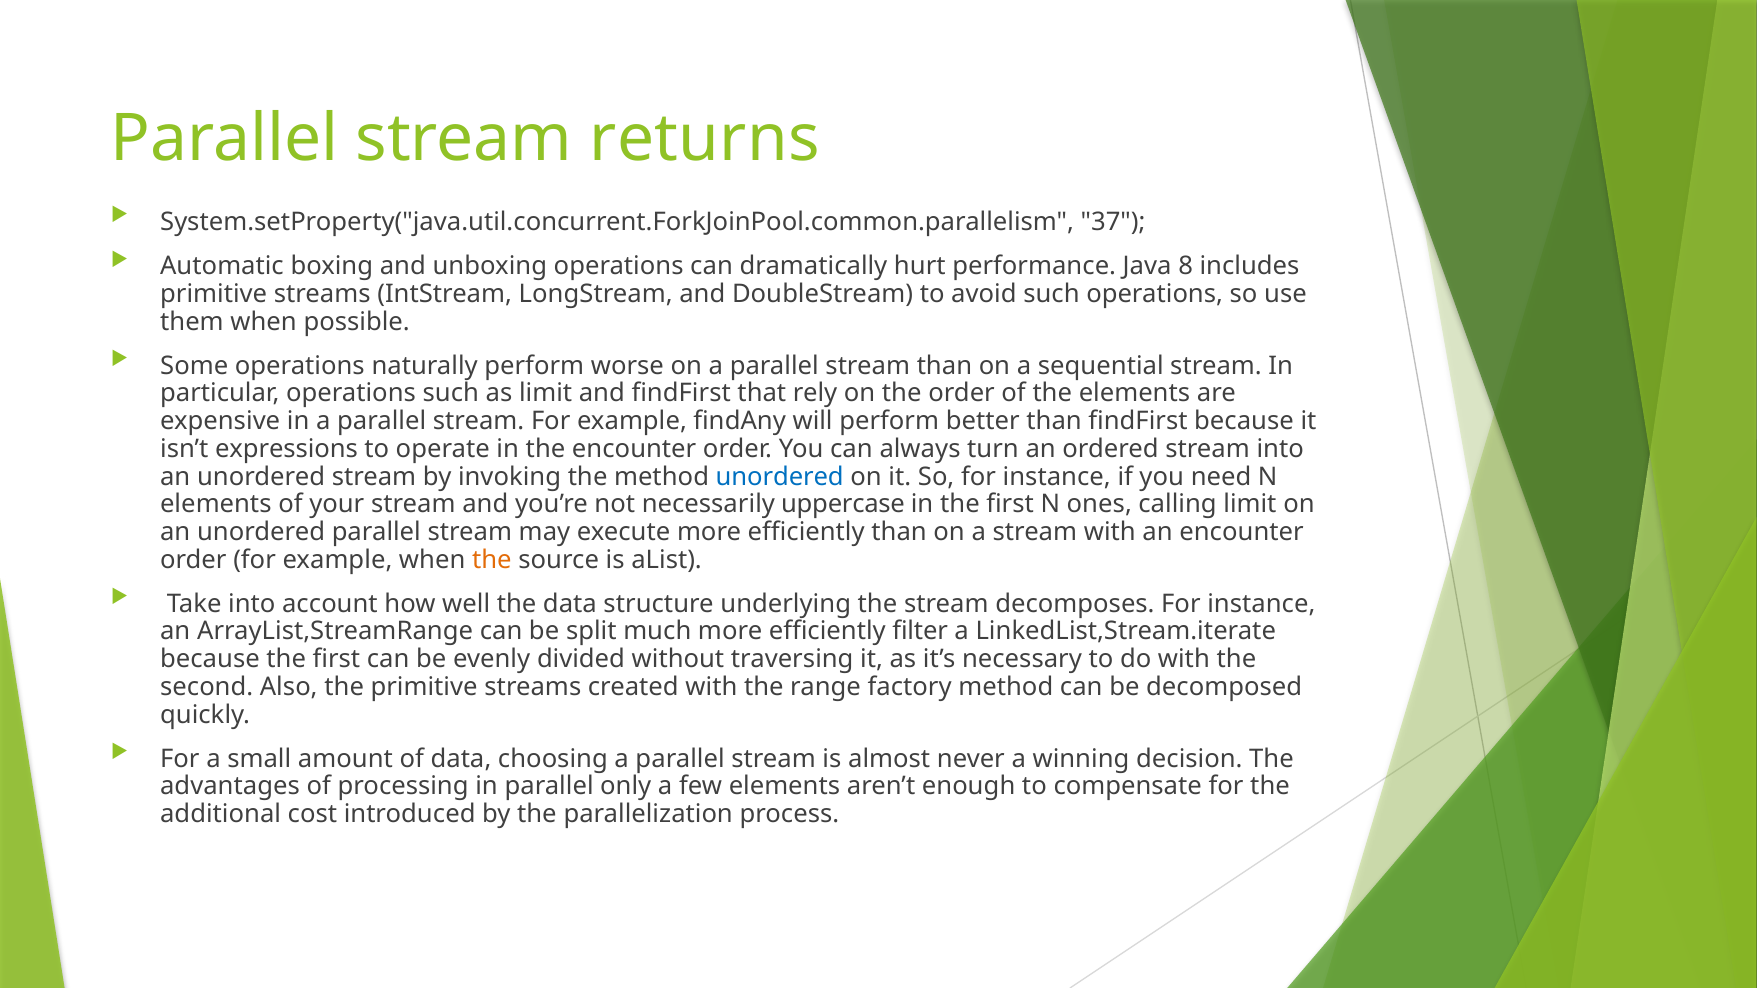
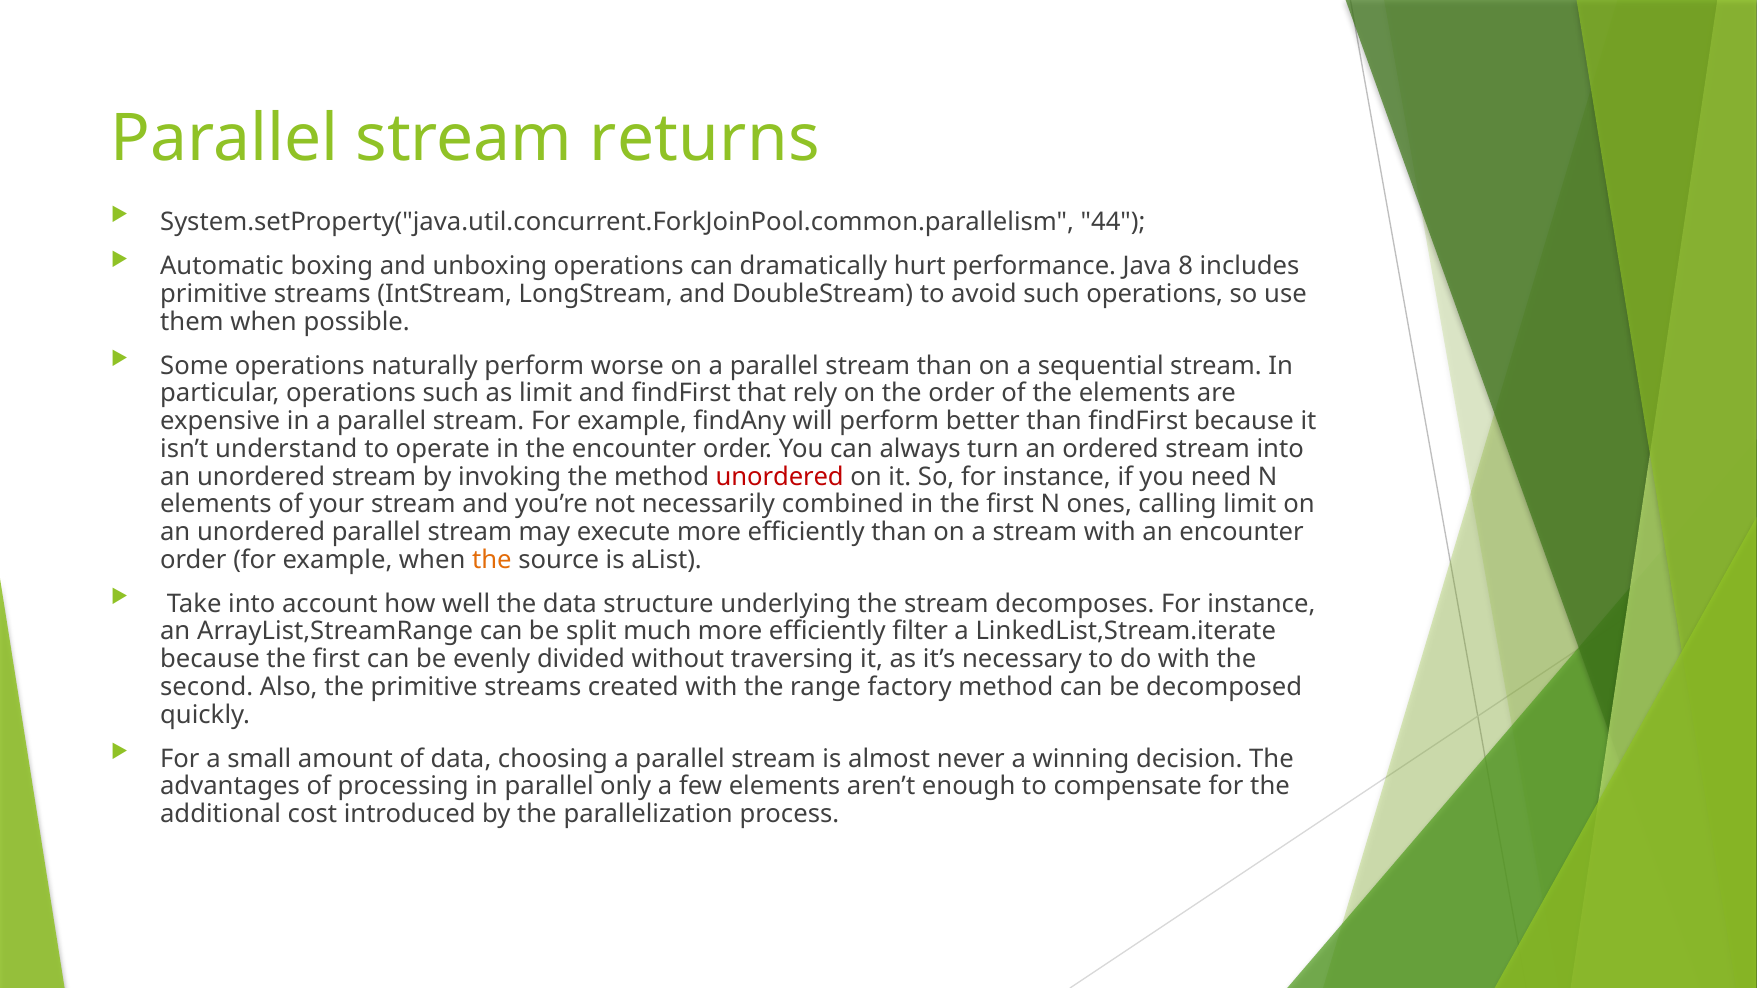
37: 37 -> 44 (1113, 222)
expressions: expressions -> understand (286, 449)
unordered colour: blue -> red (780, 477)
uppercase: uppercase -> combined (843, 504)
